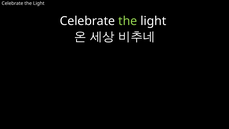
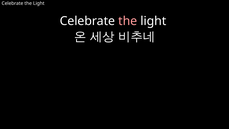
the colour: light green -> pink (128, 21)
